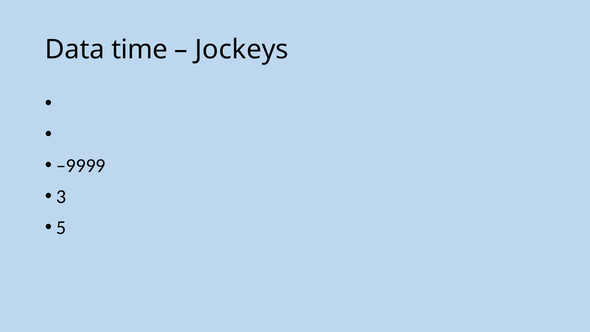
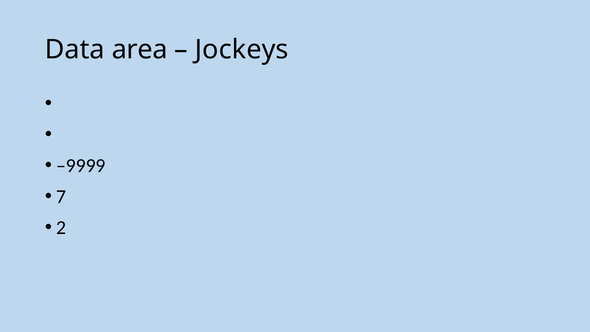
time: time -> area (140, 50)
3: 3 -> 7 (61, 197)
5: 5 -> 2 (61, 228)
